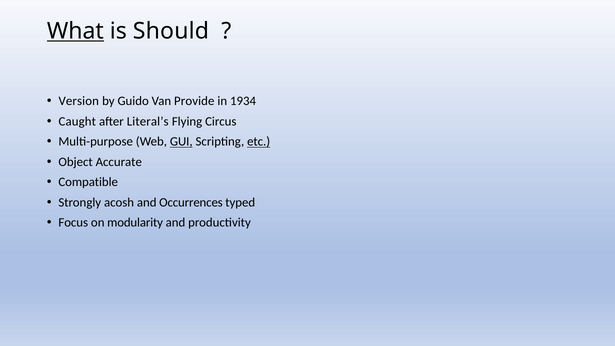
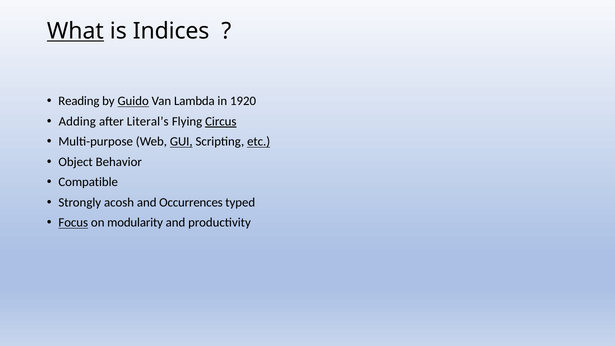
Should: Should -> Indices (171, 31)
Version: Version -> Reading (79, 101)
Guido underline: none -> present (133, 101)
Provide: Provide -> Lambda (194, 101)
1934: 1934 -> 1920 (243, 101)
Caught: Caught -> Adding (77, 121)
Circus underline: none -> present (221, 121)
Accurate: Accurate -> Behavior (119, 162)
Focus underline: none -> present (73, 223)
